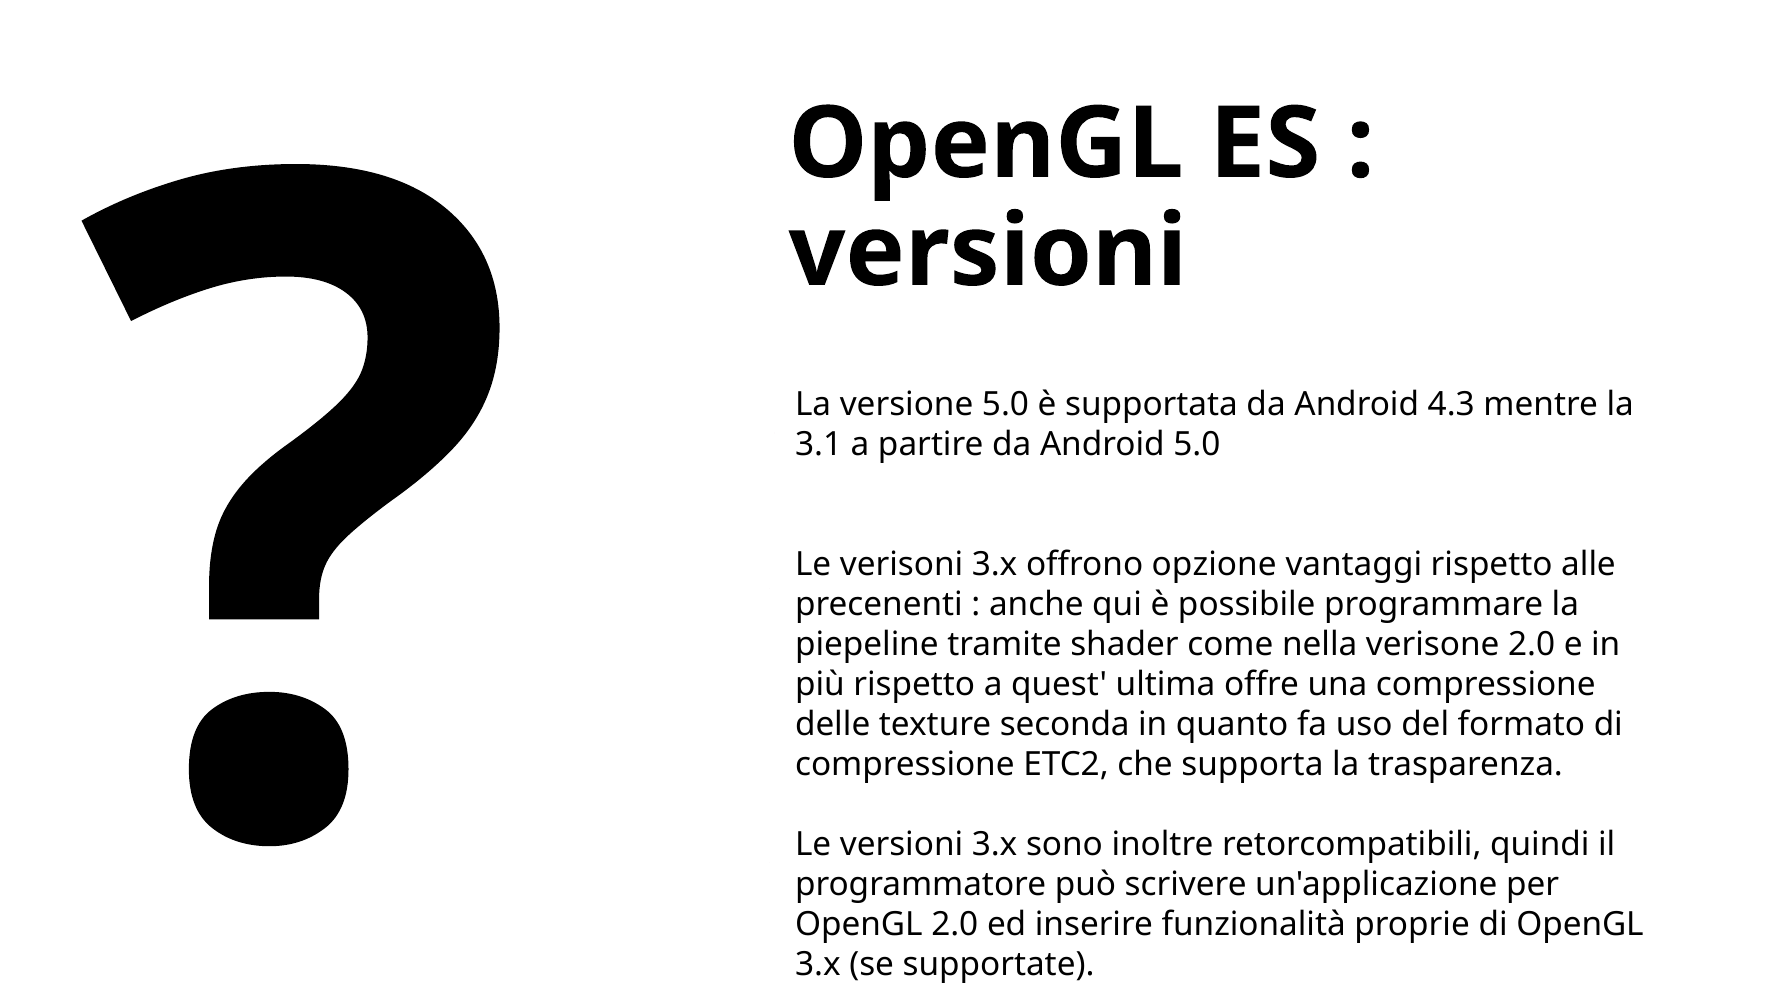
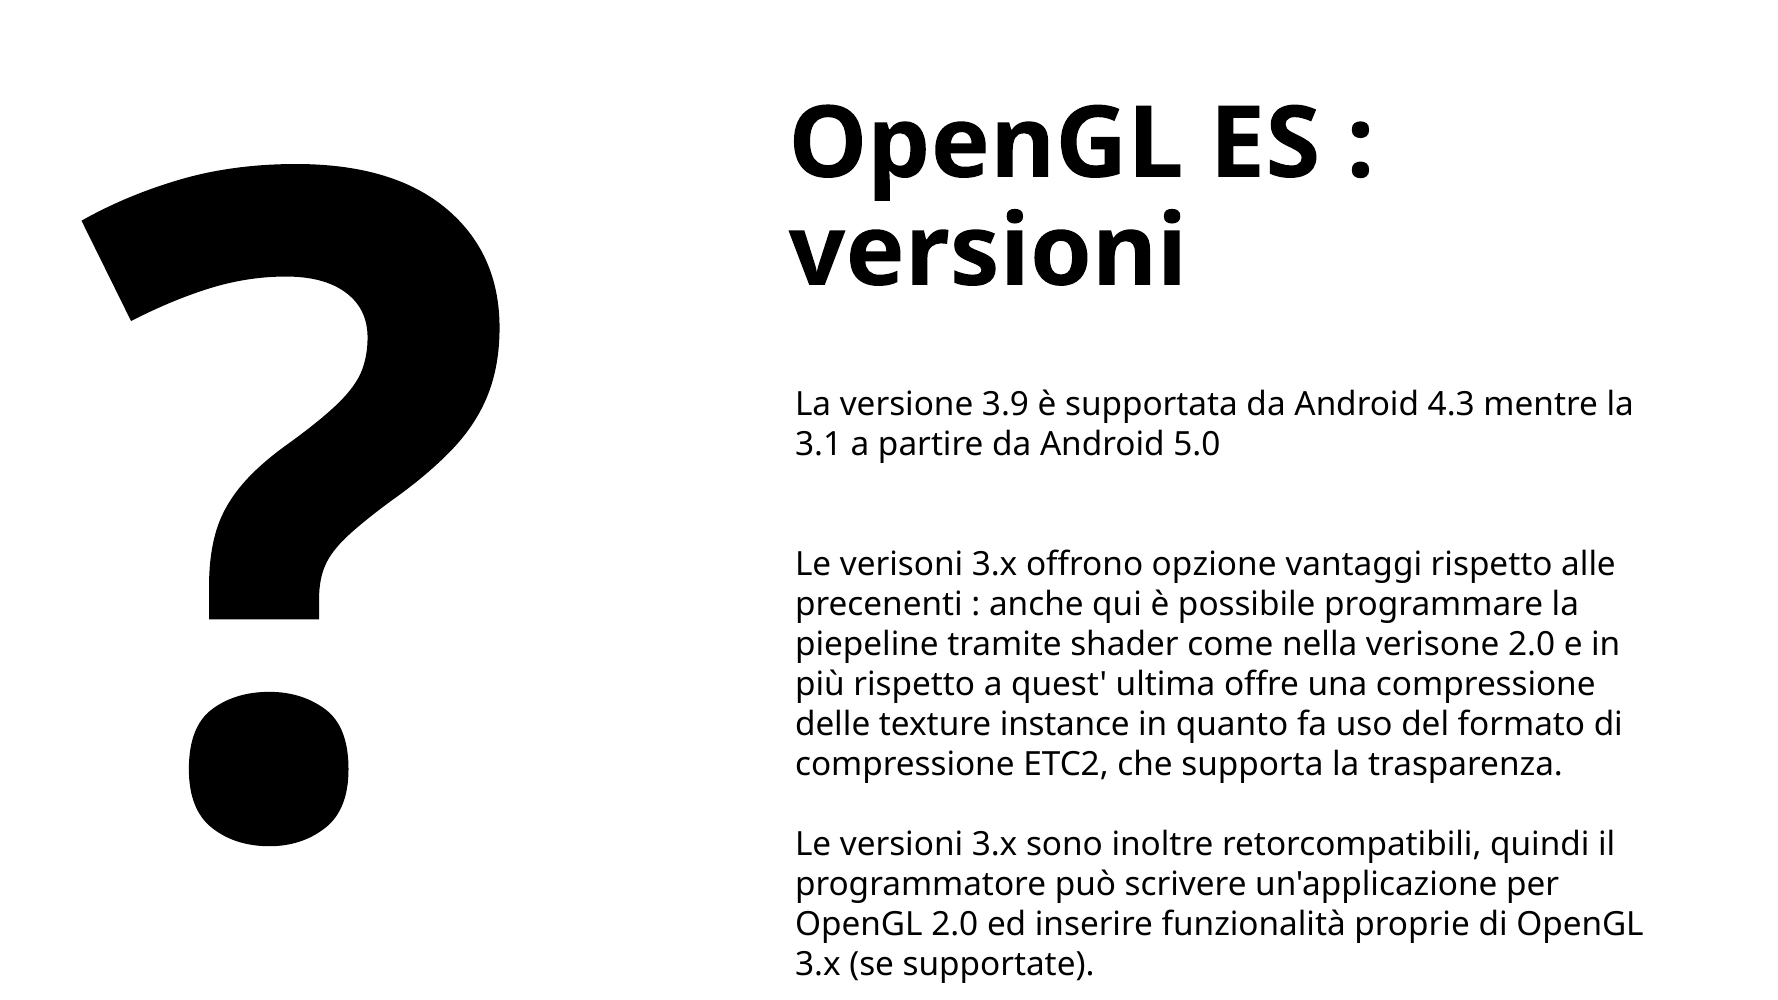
versione 5.0: 5.0 -> 3.9 (1006, 404)
seconda: seconda -> instance (1065, 724)
